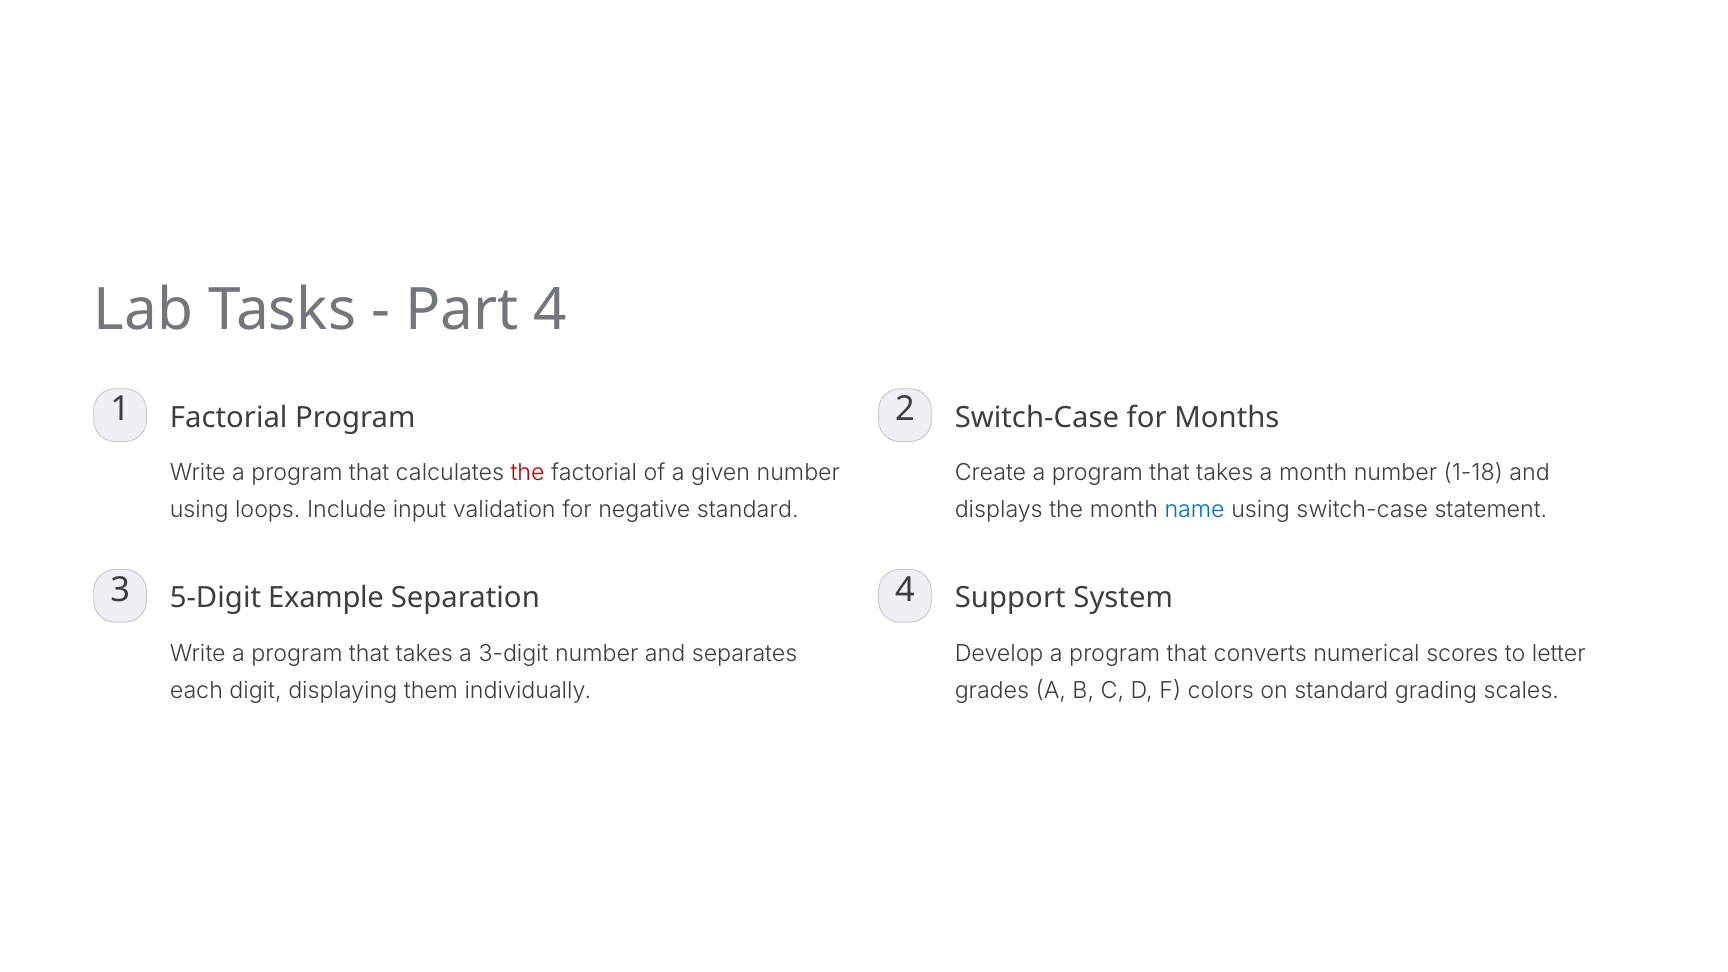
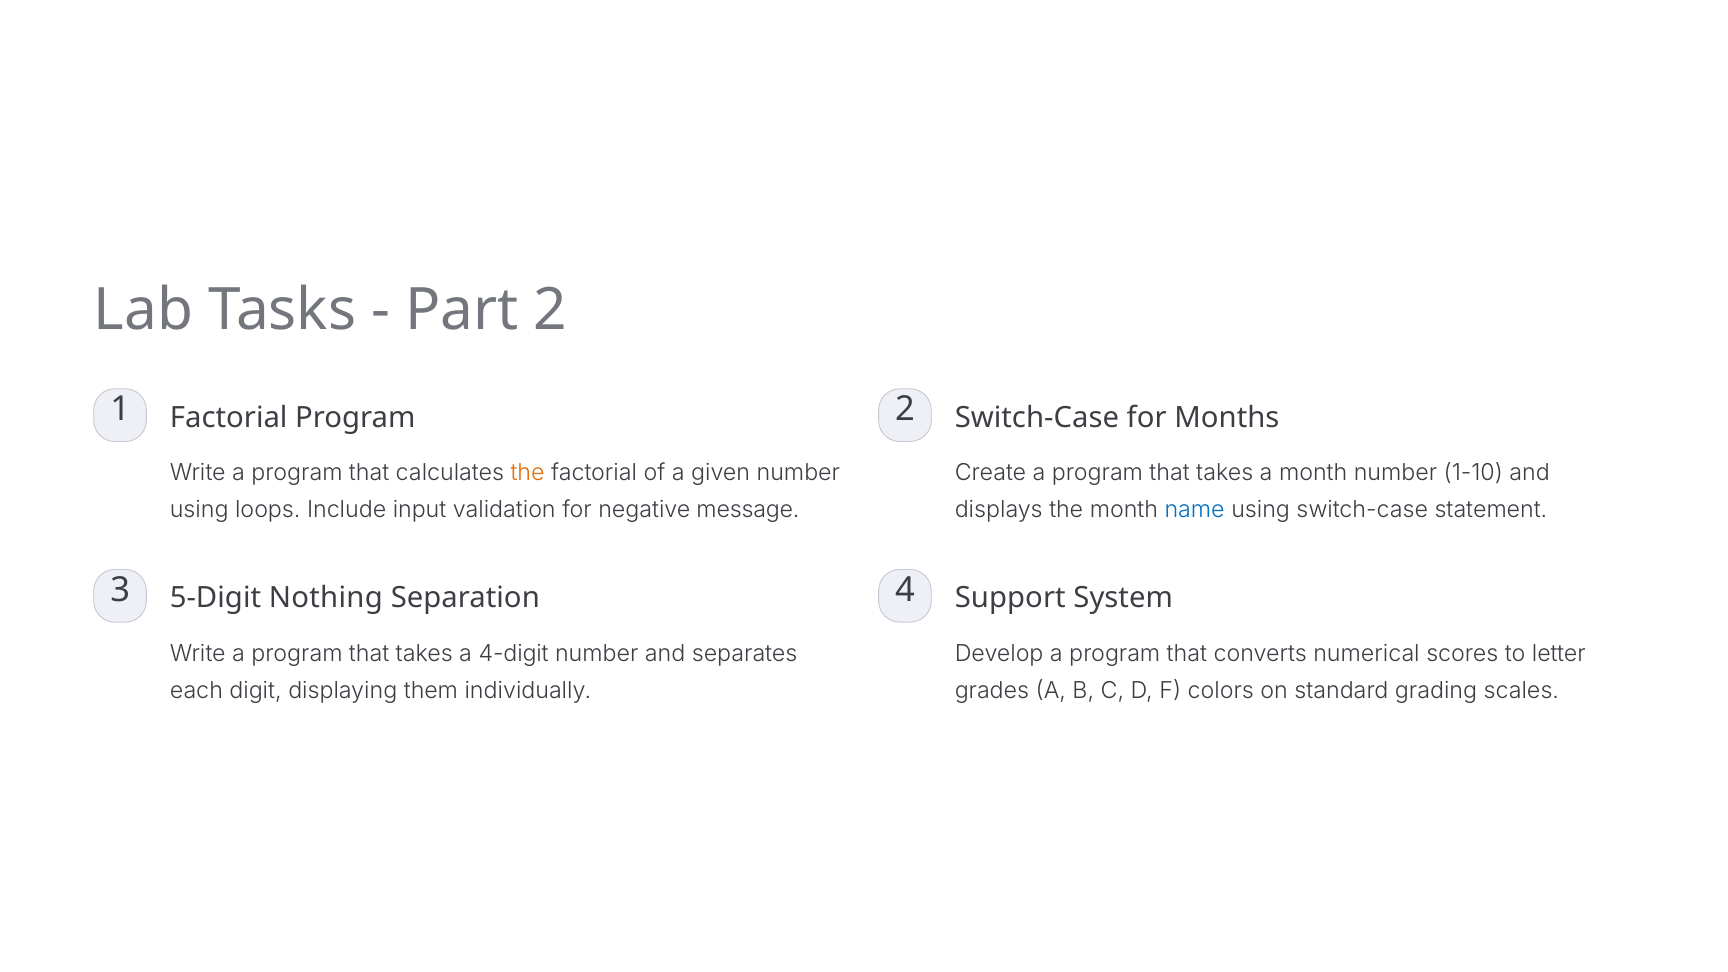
Part 4: 4 -> 2 (551, 310)
the colour: red -> orange (528, 473)
1-18: 1-18 -> 1-10 (1473, 473)
negative standard: standard -> message (748, 510)
Example: Example -> Nothing (326, 598)
3-digit: 3-digit -> 4-digit (514, 653)
